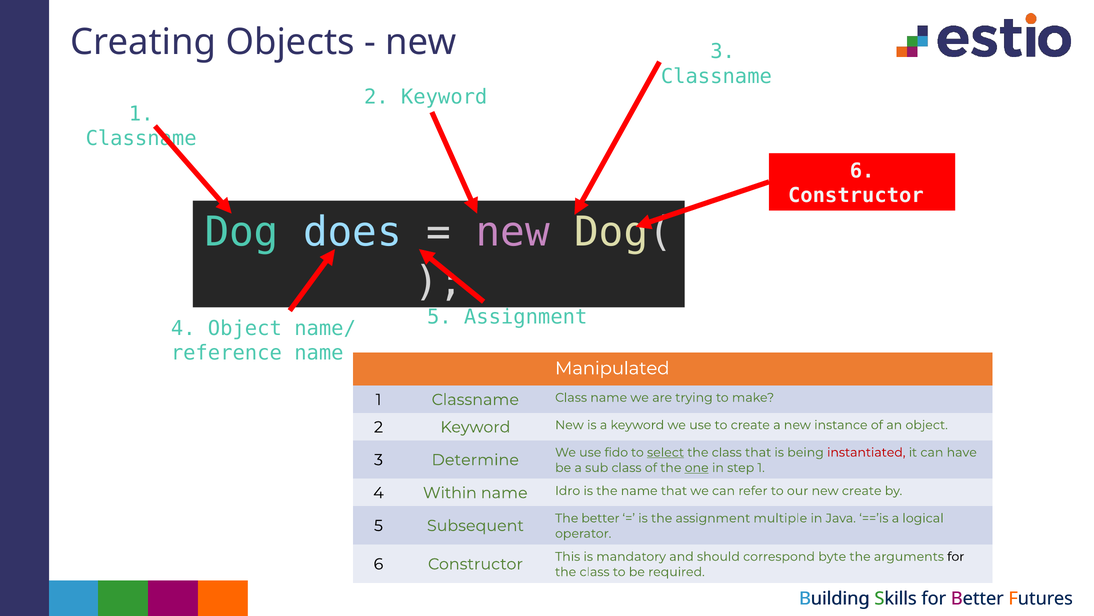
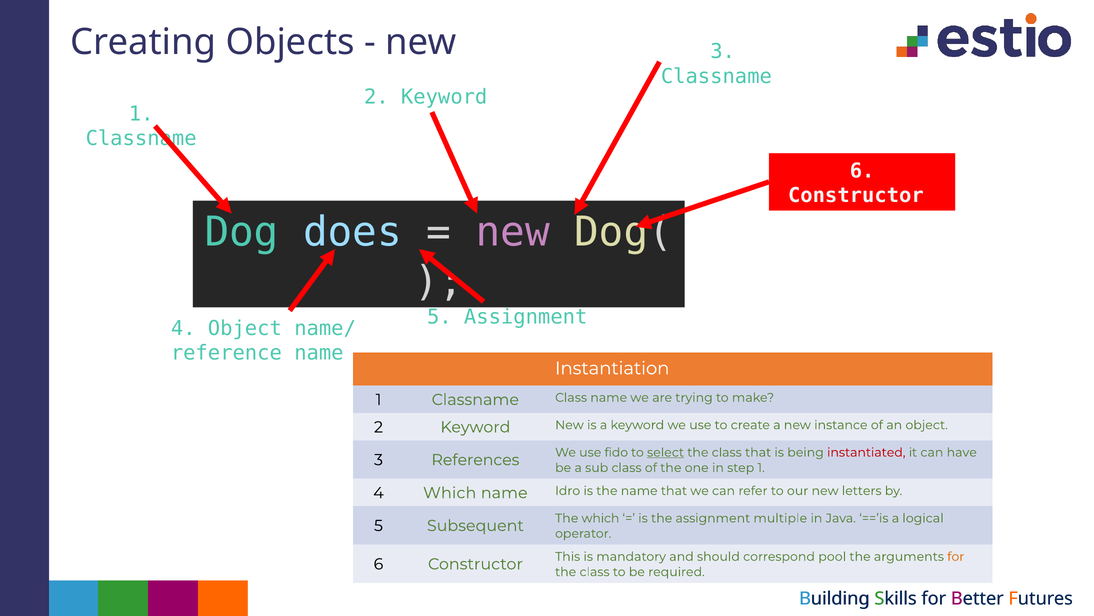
Manipulated: Manipulated -> Instantiation (612, 368)
Determine: Determine -> References (475, 460)
one underline: present -> none (697, 467)
4 Within: Within -> Which (450, 492)
new create: create -> letters (862, 490)
The better: better -> which (600, 518)
byte: byte -> pool (832, 556)
for colour: black -> orange (956, 556)
